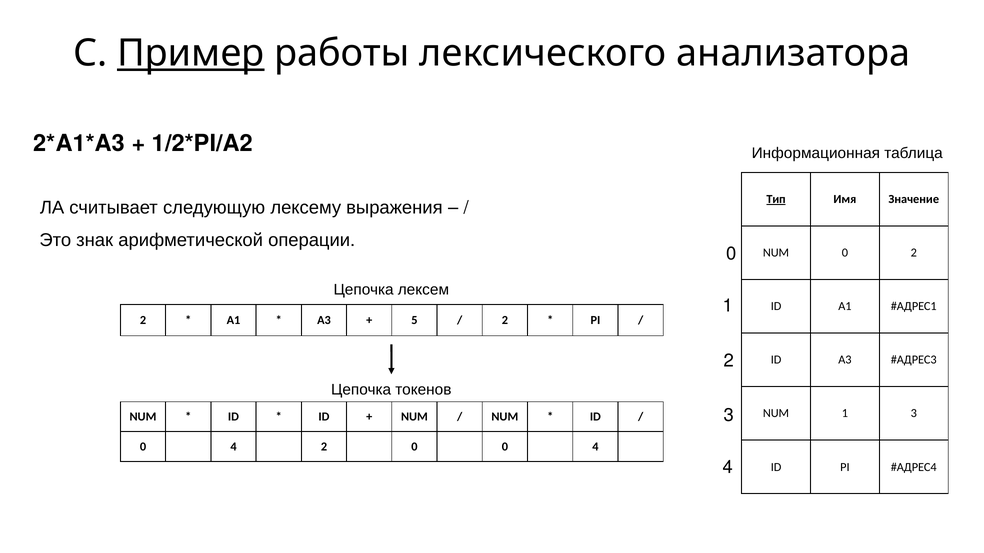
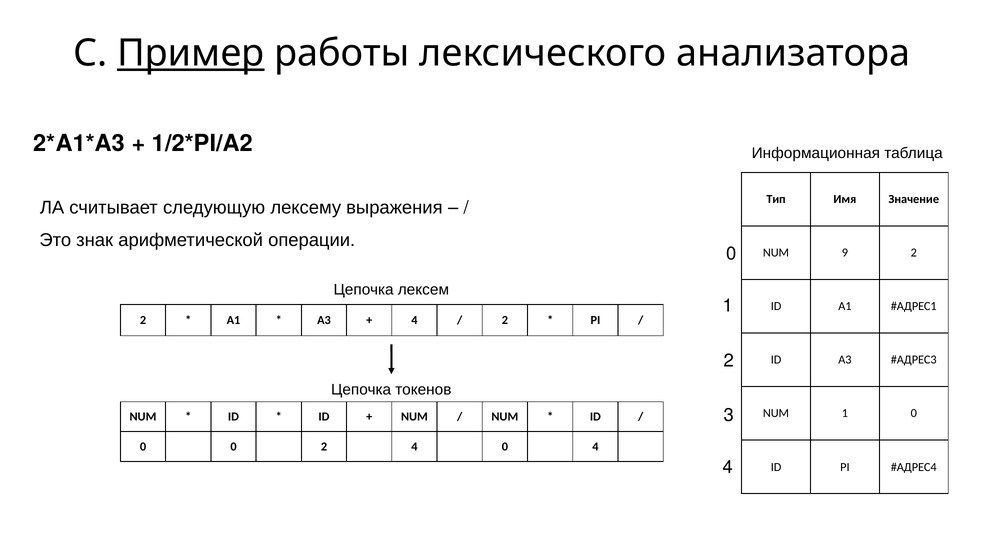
Тип underline: present -> none (776, 200)
NUM 0: 0 -> 9 (845, 253)
5: 5 -> 4 (414, 320)
1 3: 3 -> 0 (914, 414)
4: 4 -> 0 (234, 447)
2 0: 0 -> 4 (414, 447)
